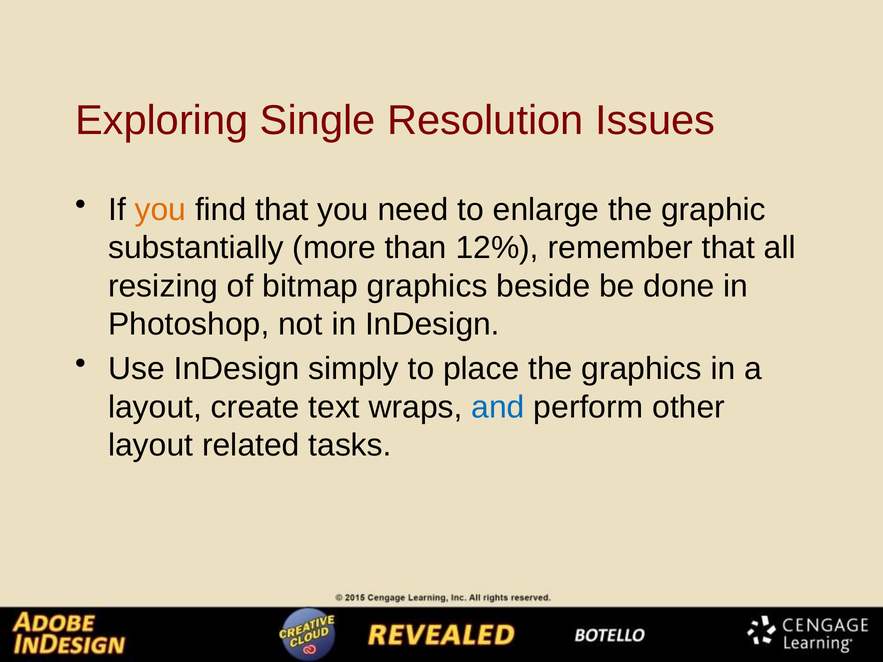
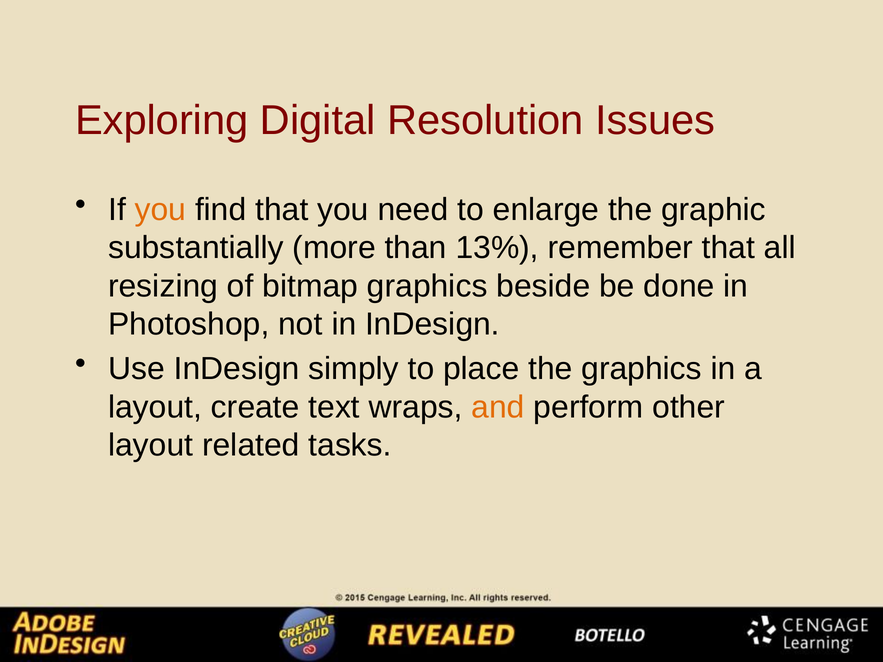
Single: Single -> Digital (318, 121)
12%: 12% -> 13% (497, 248)
and colour: blue -> orange (498, 407)
